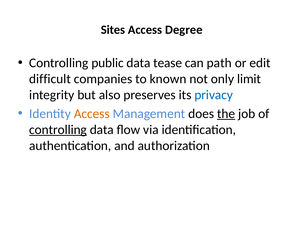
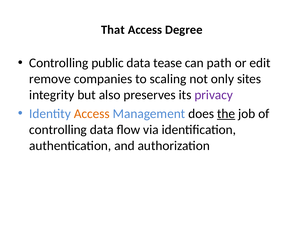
Sites: Sites -> That (113, 30)
difficult: difficult -> remove (50, 79)
known: known -> scaling (168, 79)
limit: limit -> sites (249, 79)
privacy colour: blue -> purple (214, 95)
controlling underline: present -> none (58, 129)
